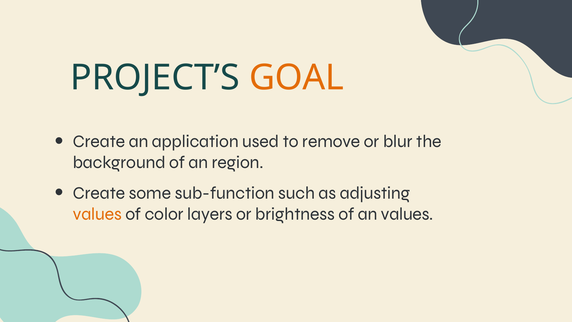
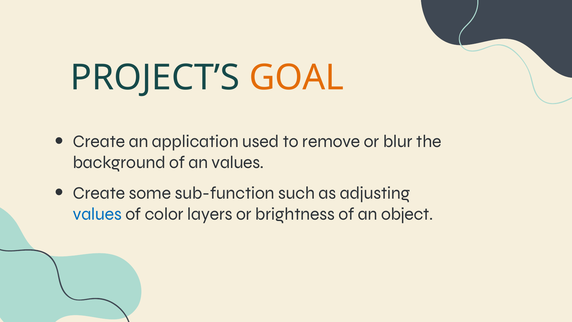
an region: region -> values (238, 162)
values colour: orange -> blue (97, 214)
an values: values -> object (407, 214)
